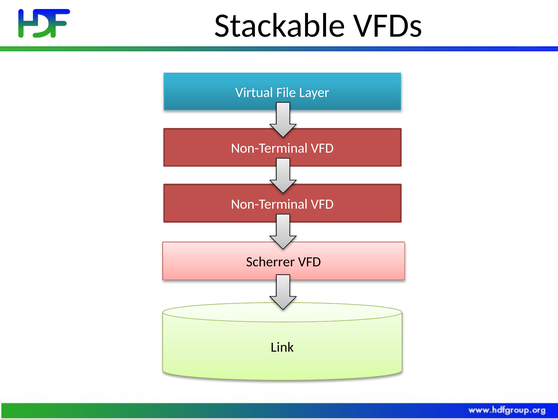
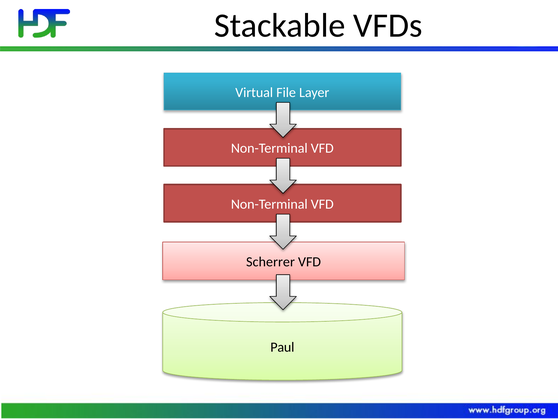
Link: Link -> Paul (282, 347)
